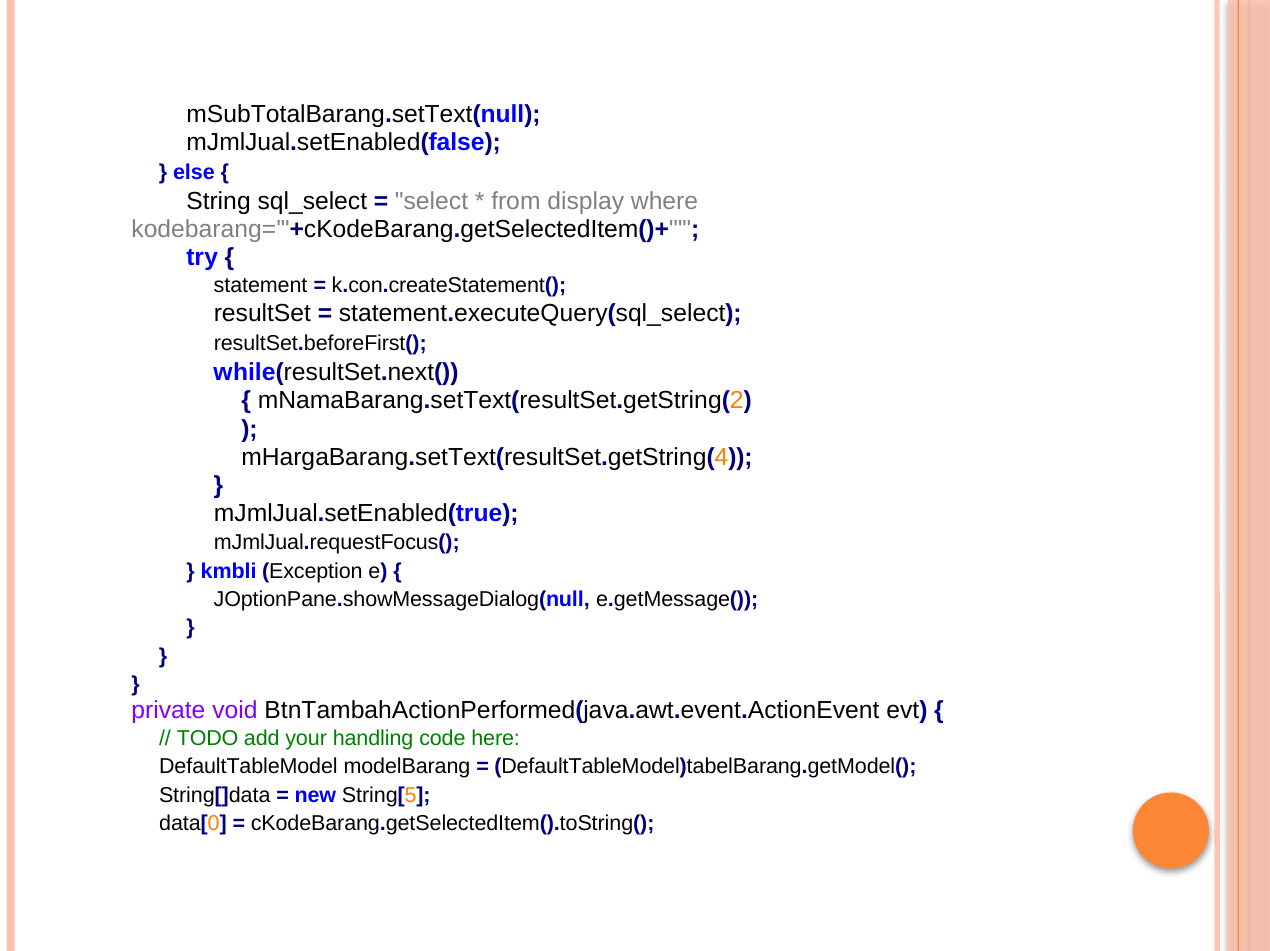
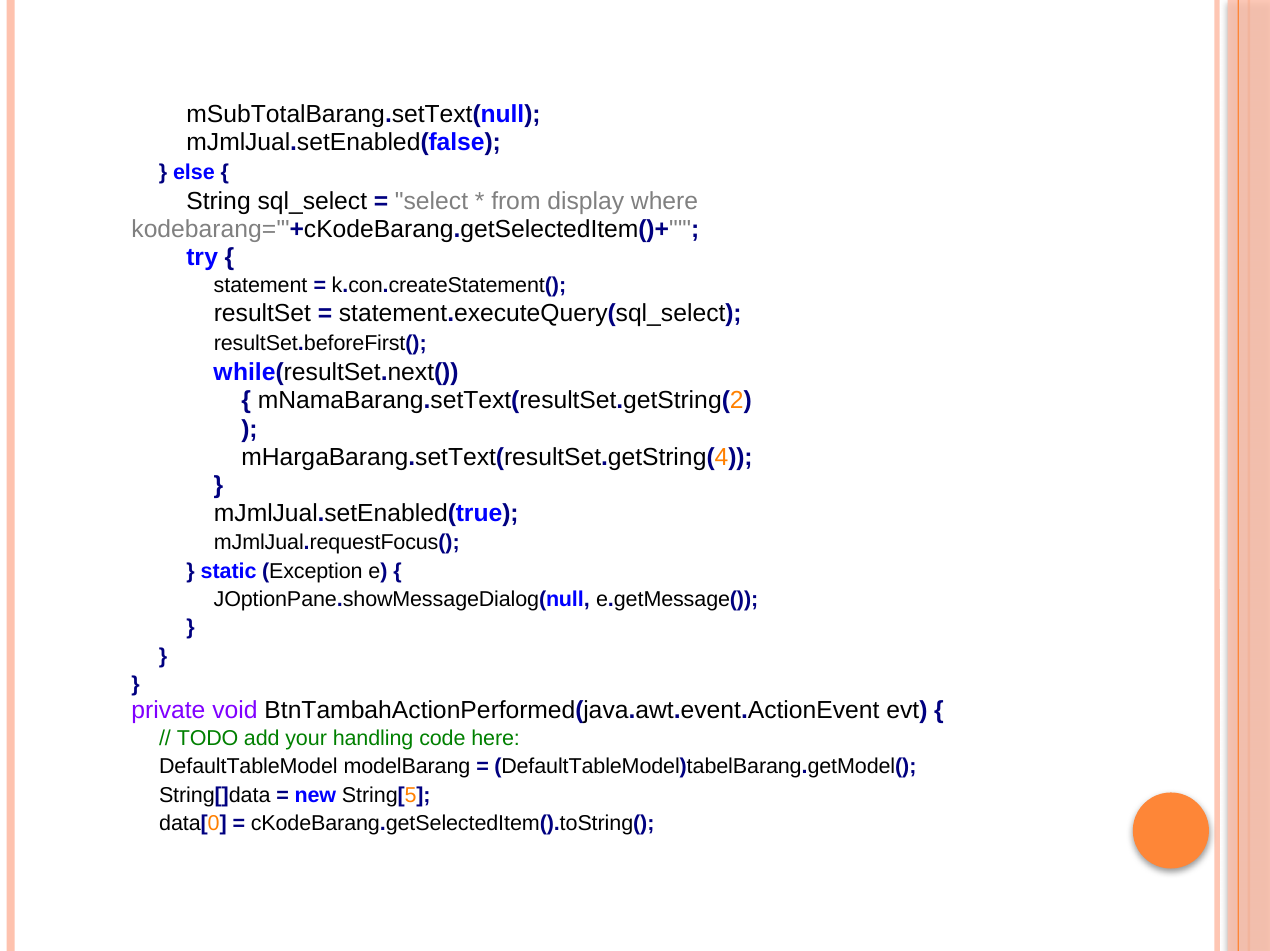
kmbli: kmbli -> static (229, 571)
